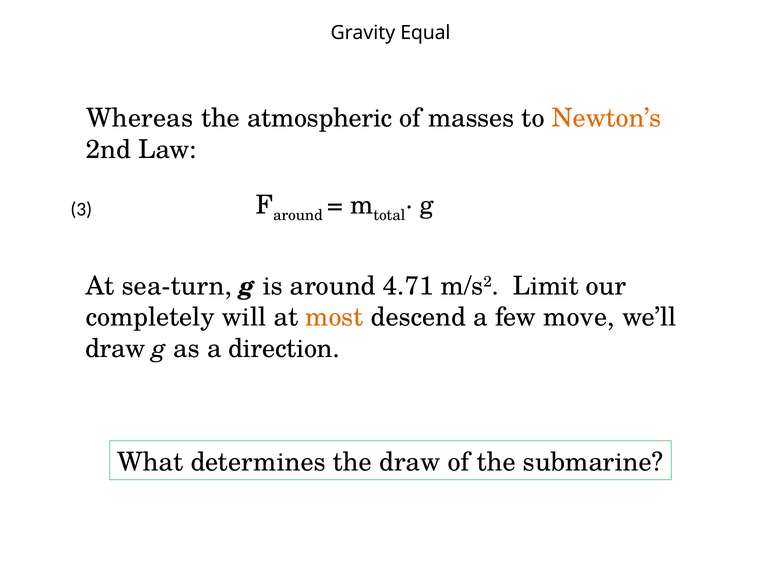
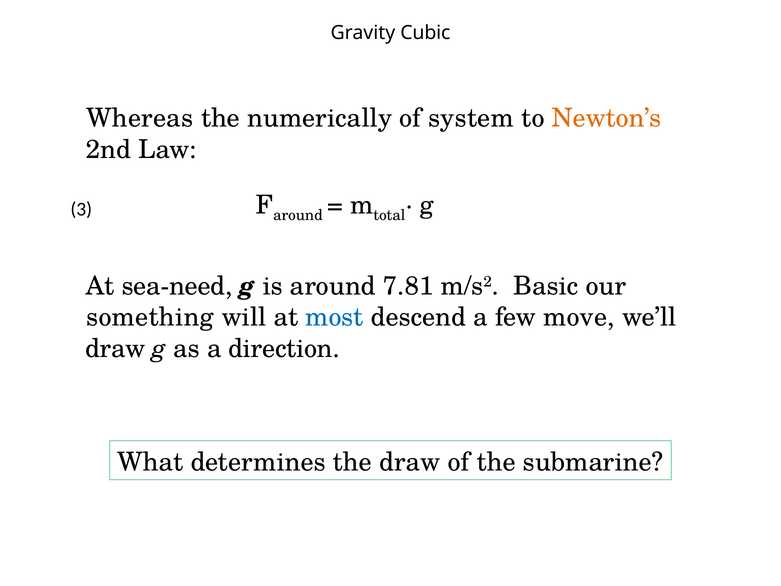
Equal: Equal -> Cubic (425, 33)
atmospheric: atmospheric -> numerically (320, 118)
masses: masses -> system (471, 118)
sea-turn: sea-turn -> sea-need (177, 286)
4.71: 4.71 -> 7.81 (408, 286)
Limit: Limit -> Basic (546, 286)
completely: completely -> something (150, 317)
most colour: orange -> blue (335, 317)
